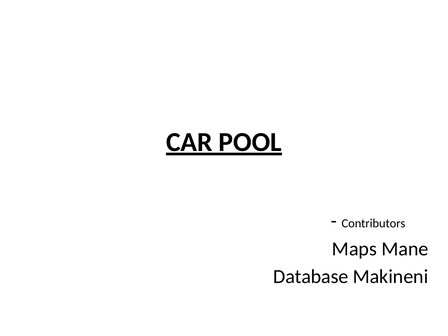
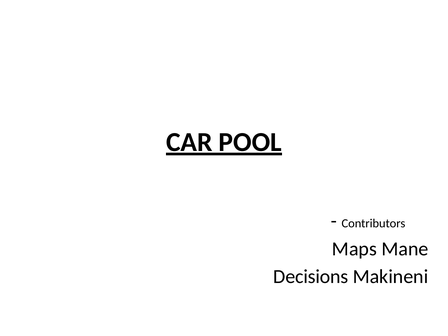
Database: Database -> Decisions (311, 277)
